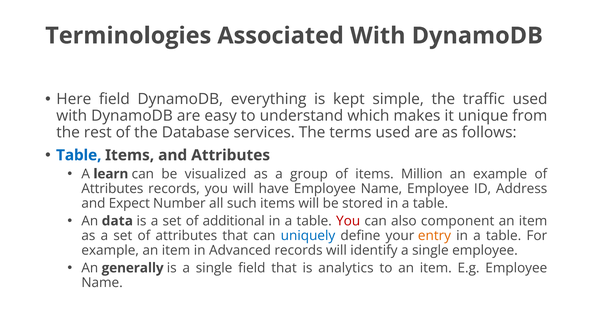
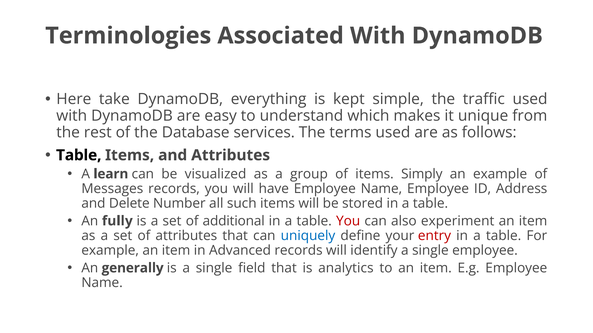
Here field: field -> take (114, 99)
Table colour: blue -> black (79, 155)
Million: Million -> Simply (422, 174)
Attributes: Attributes -> Messages (112, 189)
Expect: Expect -> Delete (129, 204)
data: data -> fully (117, 221)
component: component -> experiment (458, 221)
entry colour: orange -> red (434, 236)
